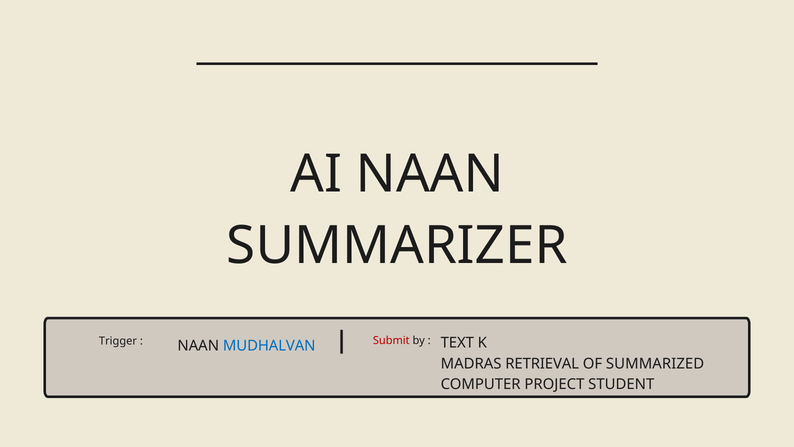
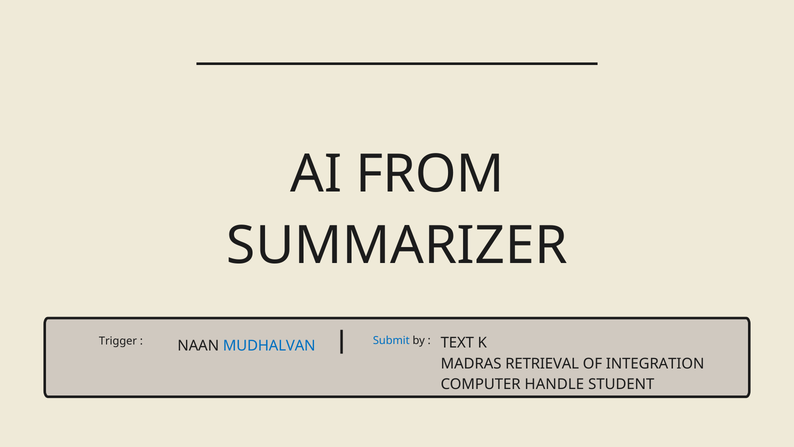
AI NAAN: NAAN -> FROM (430, 174)
Submit colour: red -> blue (391, 340)
SUMMARIZED: SUMMARIZED -> INTEGRATION (655, 363)
PROJECT: PROJECT -> HANDLE (554, 384)
